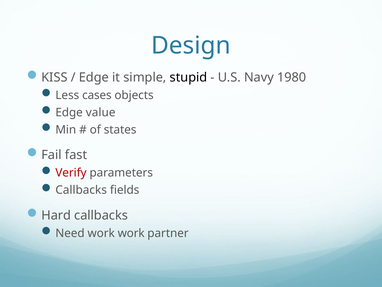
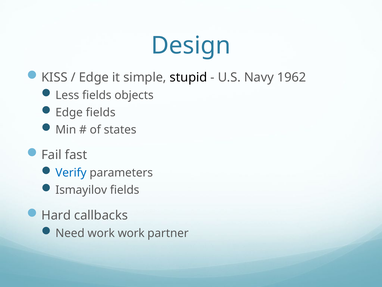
1980: 1980 -> 1962 (292, 77)
Less cases: cases -> fields (97, 95)
Edge value: value -> fields (101, 112)
Verify colour: red -> blue (71, 173)
Callbacks: Callbacks -> Ismayilov (81, 190)
